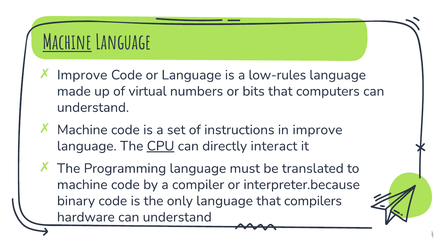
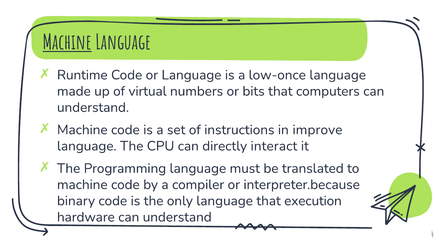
Improve: Improve -> Runtime (82, 75)
low-rules: low-rules -> low-once (277, 75)
CPU underline: present -> none (161, 146)
compilers: compilers -> execution (313, 201)
